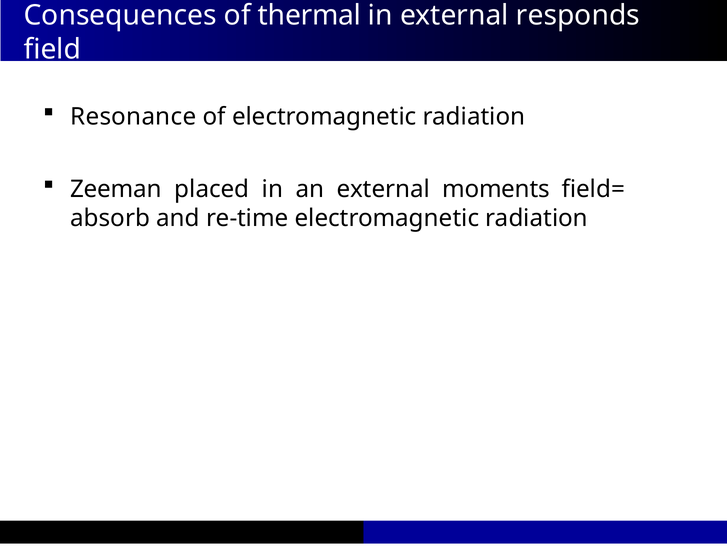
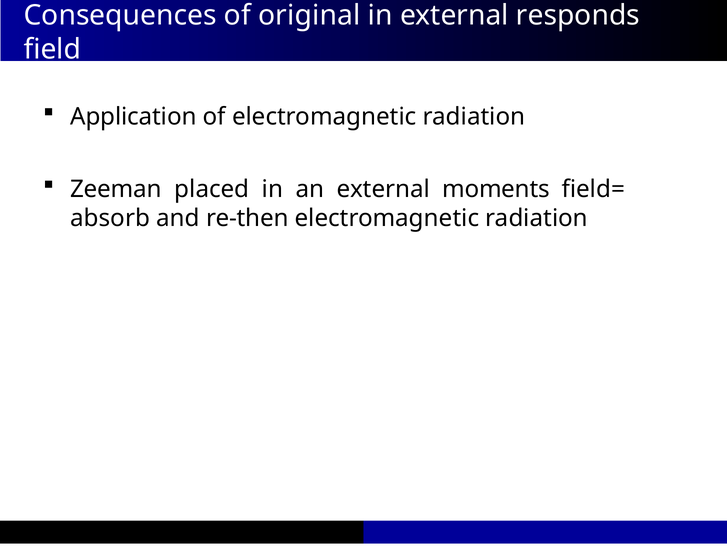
thermal: thermal -> original (309, 15)
Resonance: Resonance -> Application (133, 117)
re-time: re-time -> re-then (247, 218)
